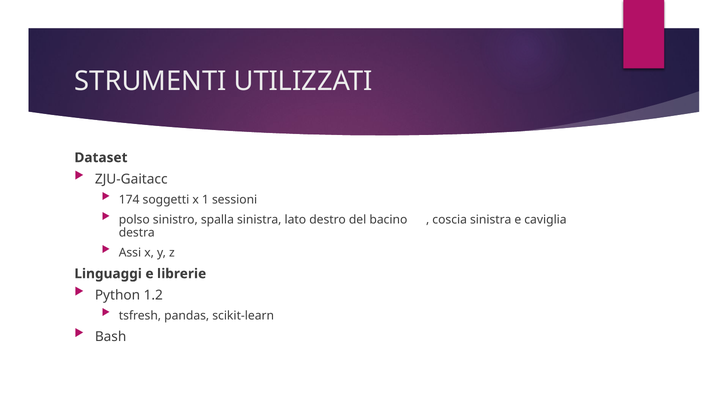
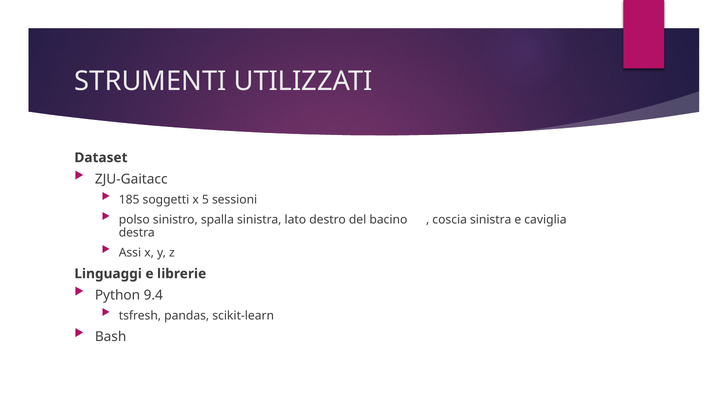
174: 174 -> 185 (129, 200)
1: 1 -> 5 (205, 200)
1.2: 1.2 -> 9.4 (153, 295)
